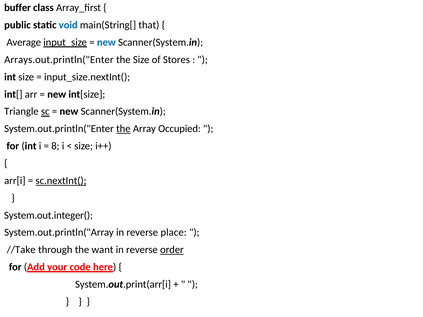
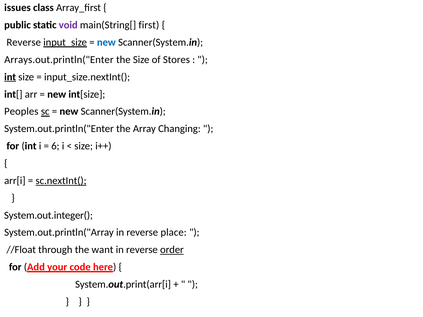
buffer: buffer -> issues (17, 8)
void colour: blue -> purple (68, 25)
that: that -> first (149, 25)
Average: Average -> Reverse (24, 42)
int underline: none -> present (10, 77)
Triangle: Triangle -> Peoples (21, 112)
the underline: present -> none (123, 129)
Occupied: Occupied -> Changing (179, 129)
8: 8 -> 6 (55, 146)
//Take: //Take -> //Float (21, 250)
